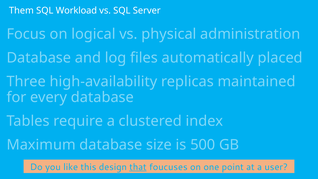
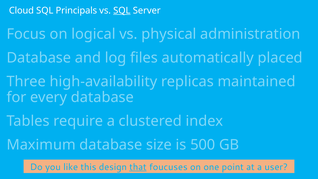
Them: Them -> Cloud (21, 11)
Workload: Workload -> Principals (76, 11)
SQL underline: none -> present (122, 11)
